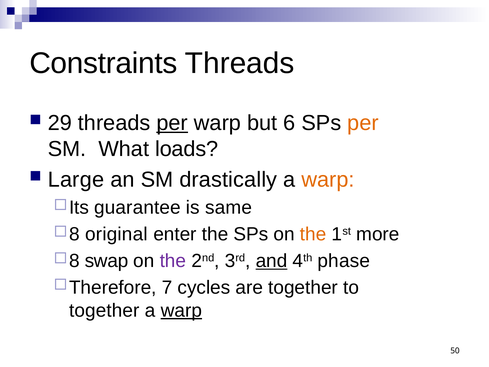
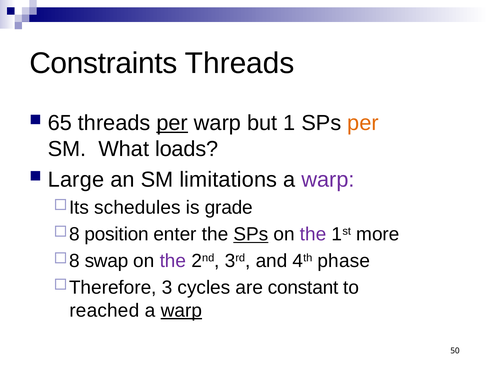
29: 29 -> 65 (60, 123)
6: 6 -> 1 (289, 123)
drastically: drastically -> limitations (228, 179)
warp colour: orange -> purple (328, 179)
guarantee: guarantee -> schedules (137, 208)
same: same -> grade (229, 208)
original: original -> position (117, 234)
SPs underline: none -> present (251, 234)
the colour: orange -> purple (313, 234)
and underline: present -> none (272, 261)
7: 7 -> 3 (167, 287)
are together: together -> constant (303, 287)
together: together -> reached (104, 310)
